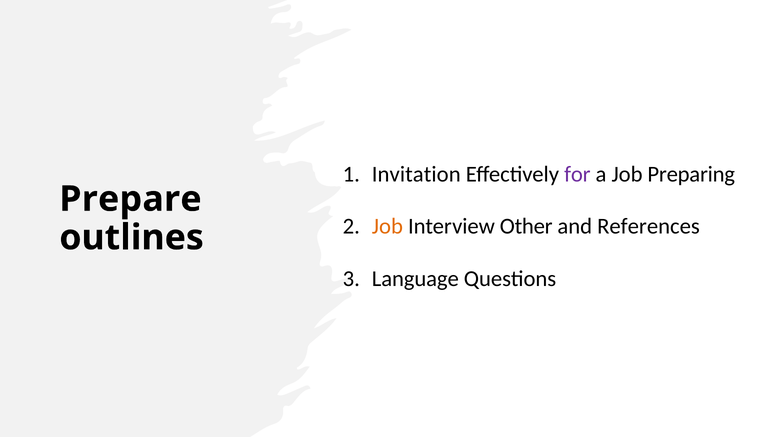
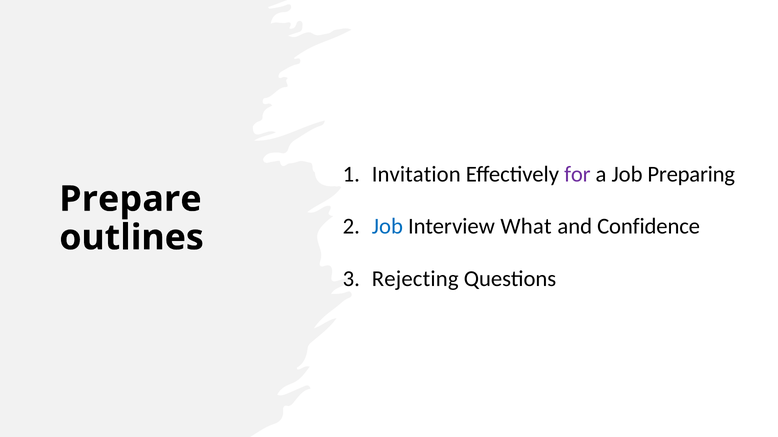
Job colour: orange -> blue (387, 227)
Other: Other -> What (526, 227)
References: References -> Confidence (649, 227)
Language: Language -> Rejecting (415, 279)
